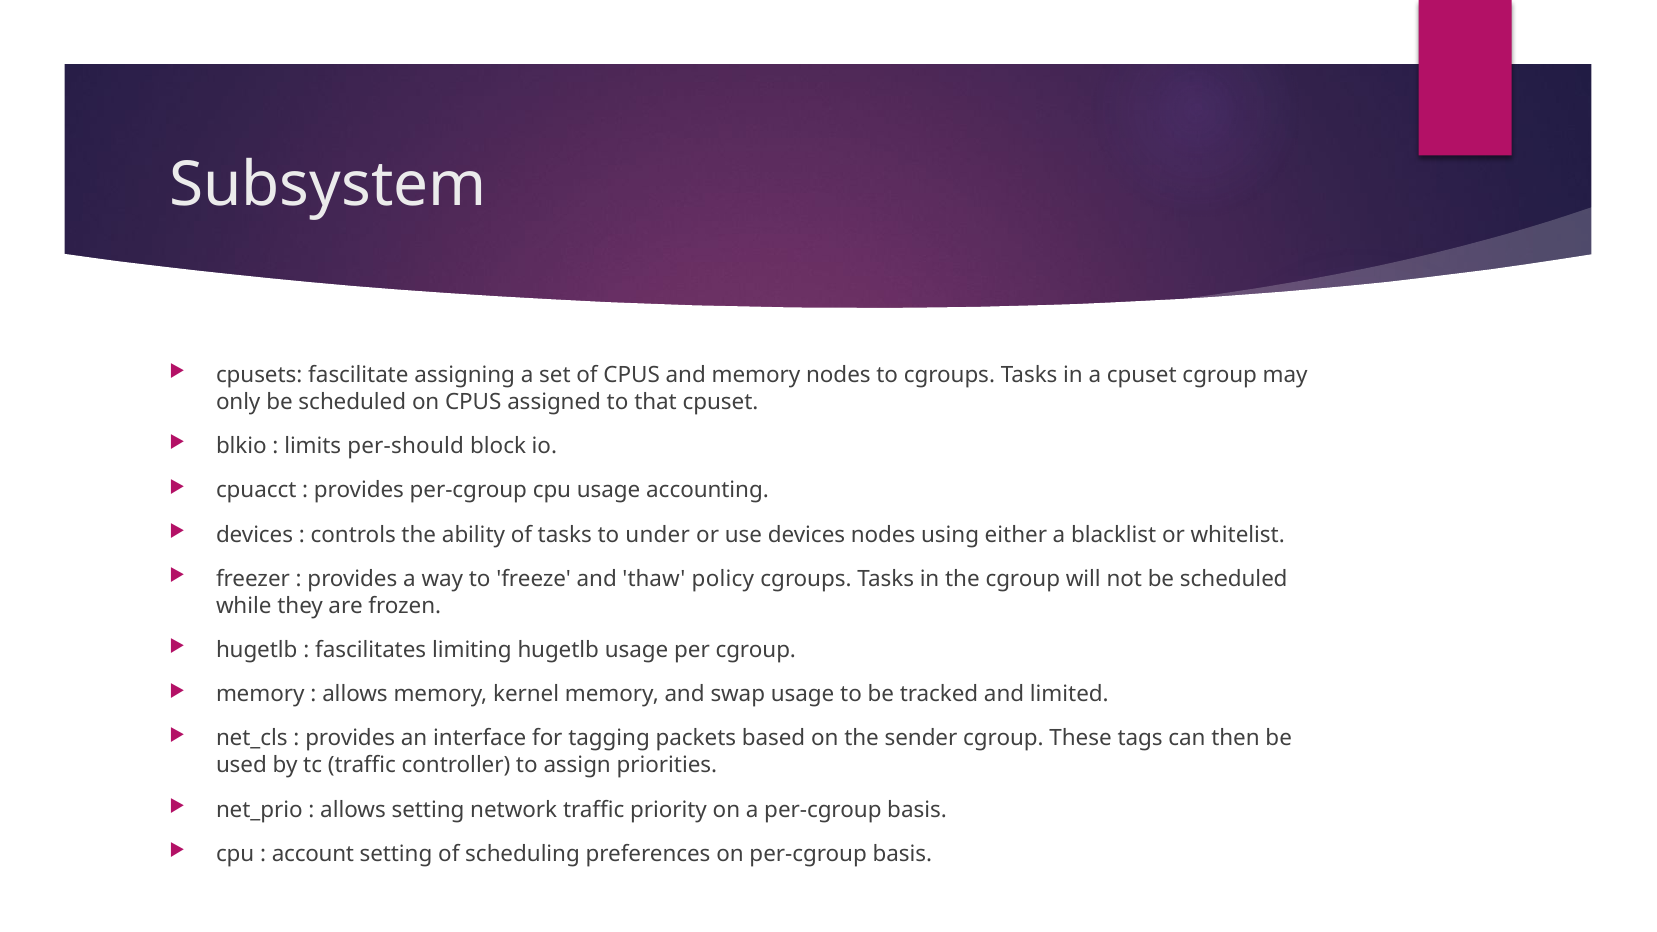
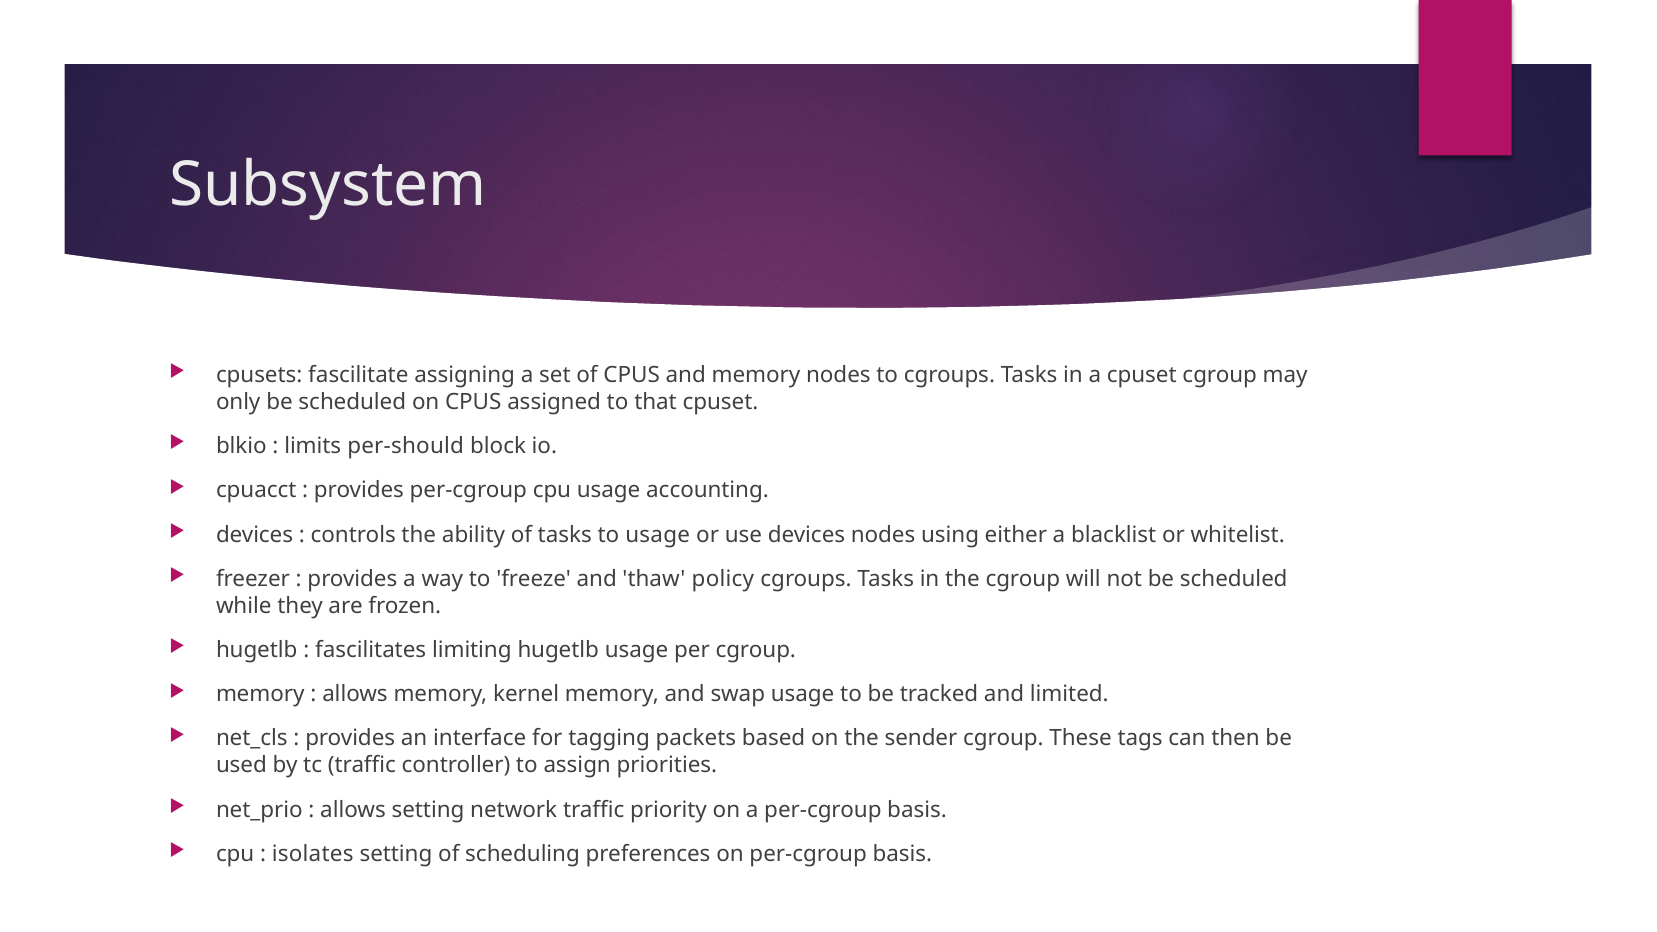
to under: under -> usage (658, 535)
account: account -> isolates (313, 854)
